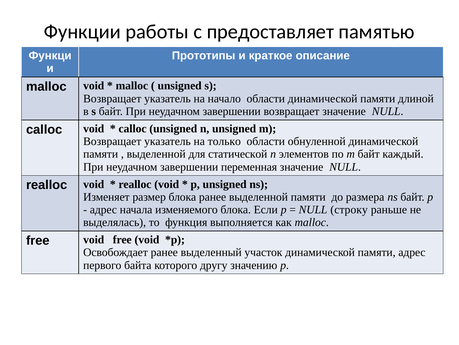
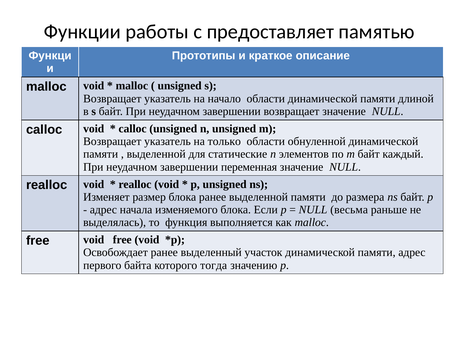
статической: статической -> статические (238, 154)
строку: строку -> весьма (349, 209)
другу: другу -> тогда (214, 265)
